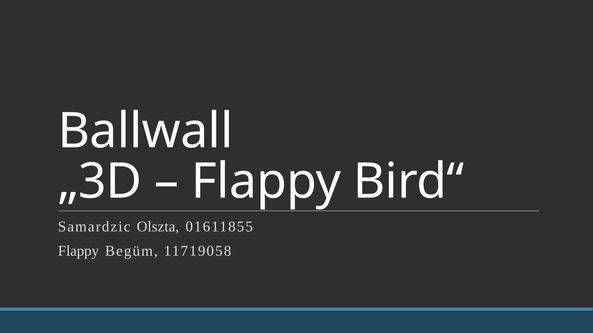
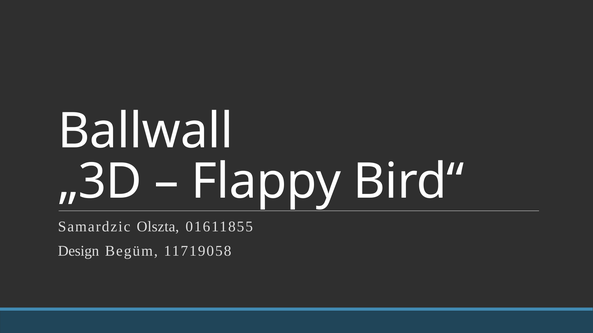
Flappy: Flappy -> Design (79, 252)
